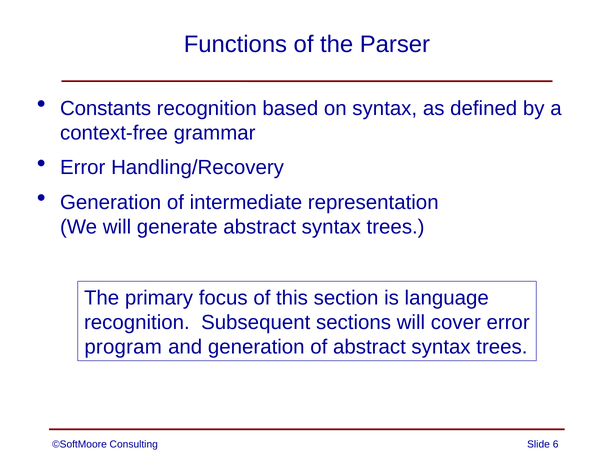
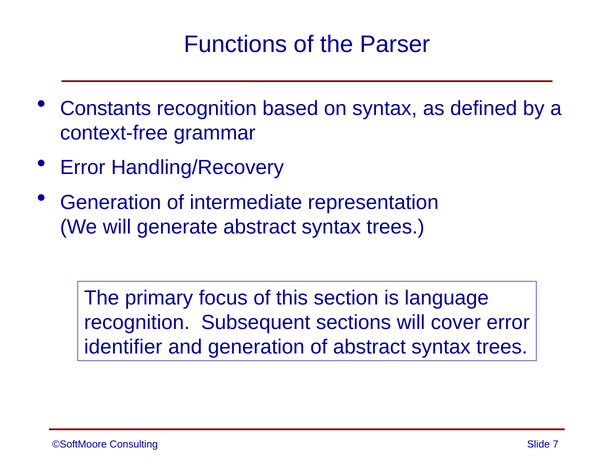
program: program -> identifier (123, 347)
6: 6 -> 7 (556, 445)
